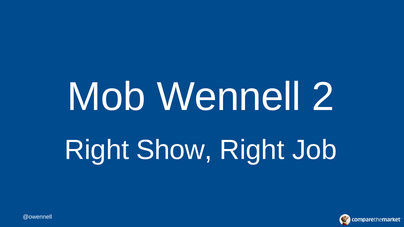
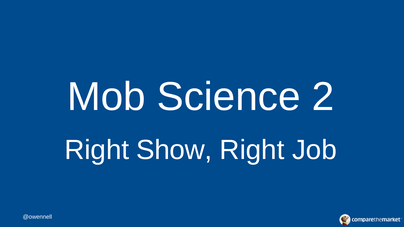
Wennell: Wennell -> Science (229, 97)
